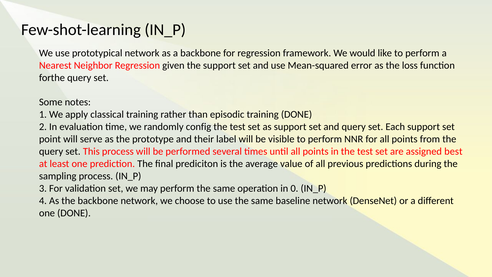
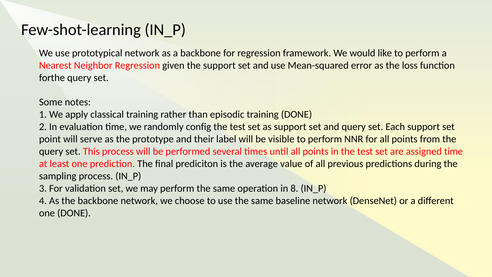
assigned best: best -> time (454, 151)
0: 0 -> 8 (294, 188)
